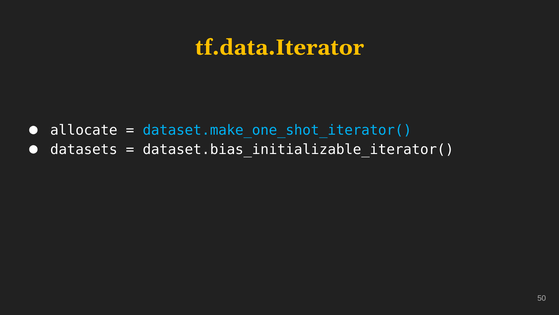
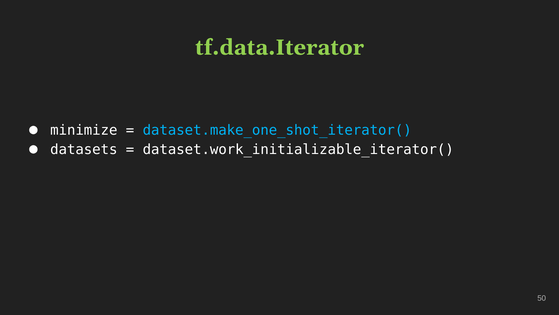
tf.data.Iterator colour: yellow -> light green (280, 47)
allocate: allocate -> minimize (84, 130)
dataset.bias_initializable_iterator(: dataset.bias_initializable_iterator( -> dataset.work_initializable_iterator( (298, 149)
